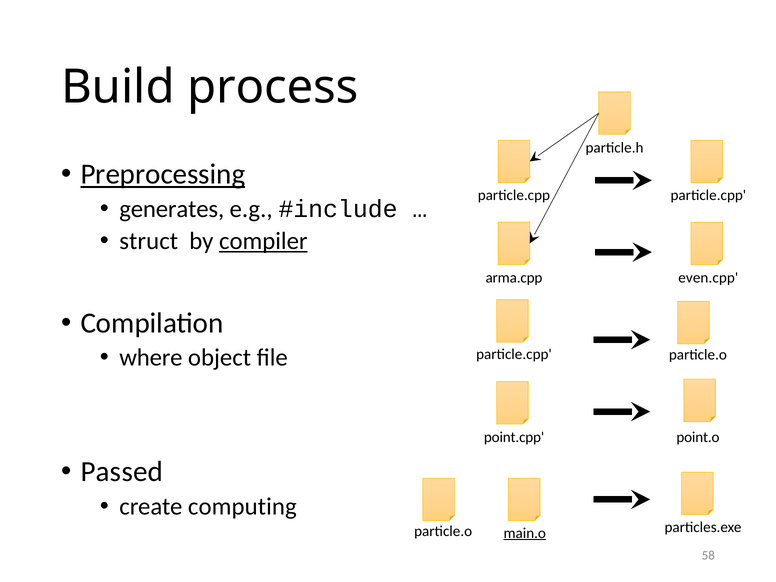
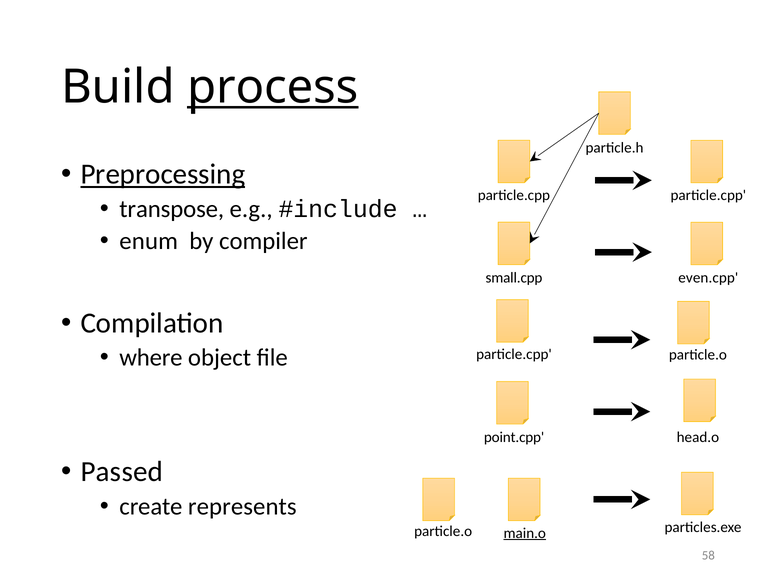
process underline: none -> present (273, 87)
generates: generates -> transpose (172, 209)
struct: struct -> enum (149, 241)
compiler underline: present -> none (263, 241)
arma.cpp: arma.cpp -> small.cpp (514, 278)
point.o: point.o -> head.o (698, 437)
computing: computing -> represents (242, 506)
